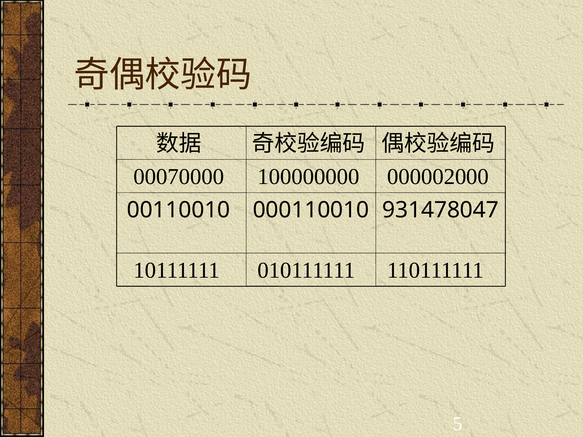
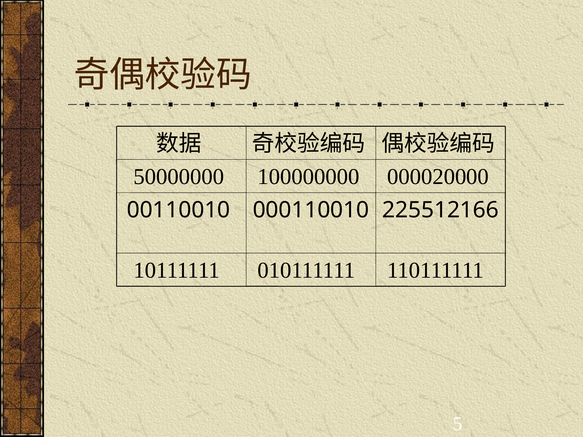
00070000: 00070000 -> 50000000 (179, 177)
000002000: 000002000 -> 000020000 (438, 177)
931478047: 931478047 -> 225512166 (441, 210)
